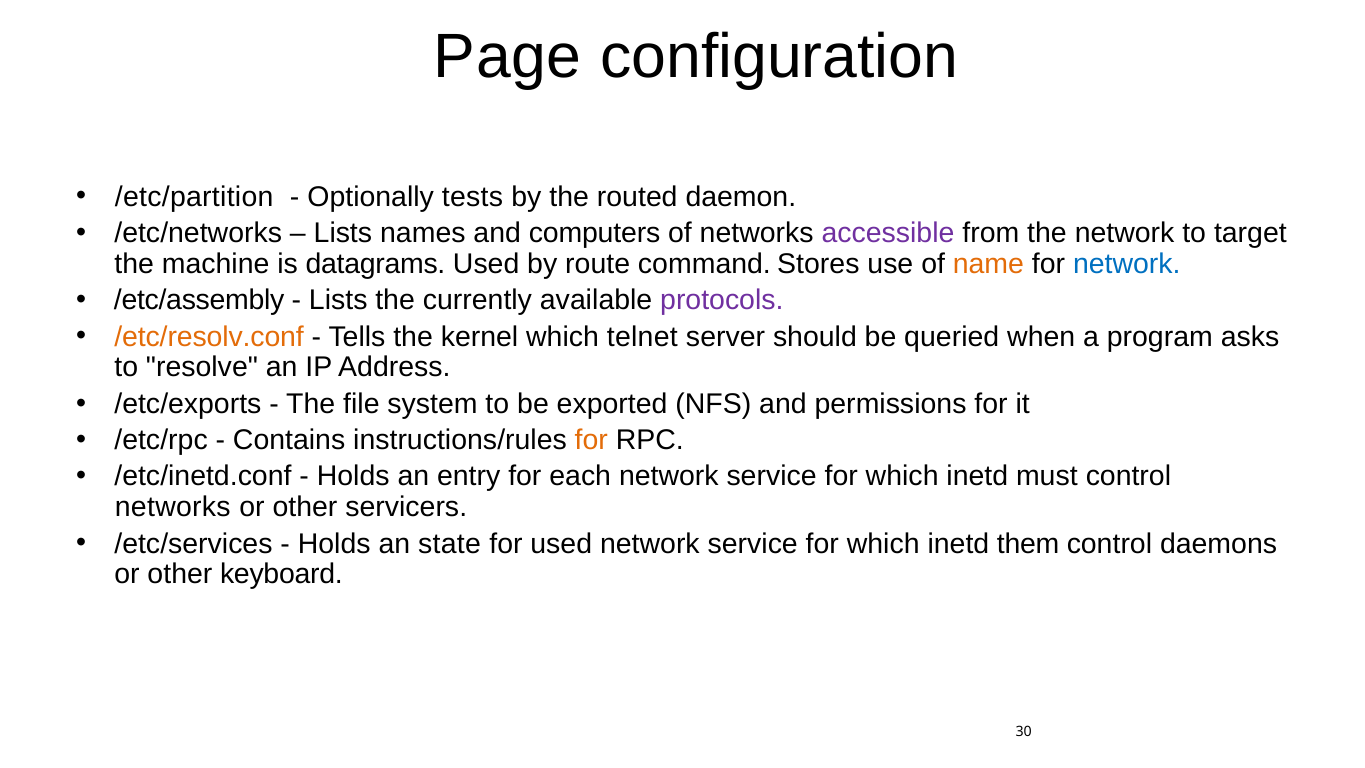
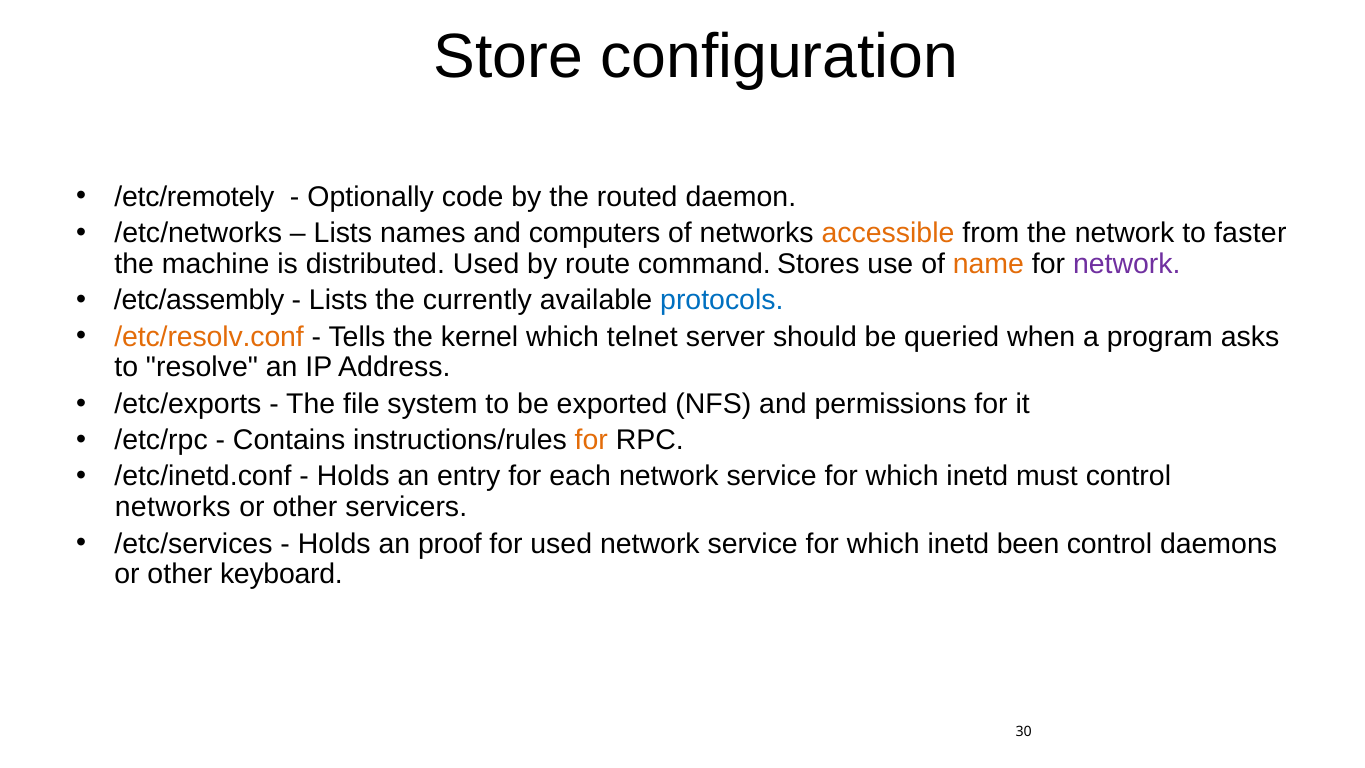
Page: Page -> Store (508, 56)
/etc/partition: /etc/partition -> /etc/remotely (194, 197)
tests: tests -> code (473, 197)
accessible colour: purple -> orange (888, 233)
target: target -> faster (1250, 233)
datagrams: datagrams -> distributed (375, 264)
network colour: blue -> purple (1127, 264)
protocols colour: purple -> blue (722, 300)
state: state -> proof (450, 544)
them: them -> been (1028, 544)
